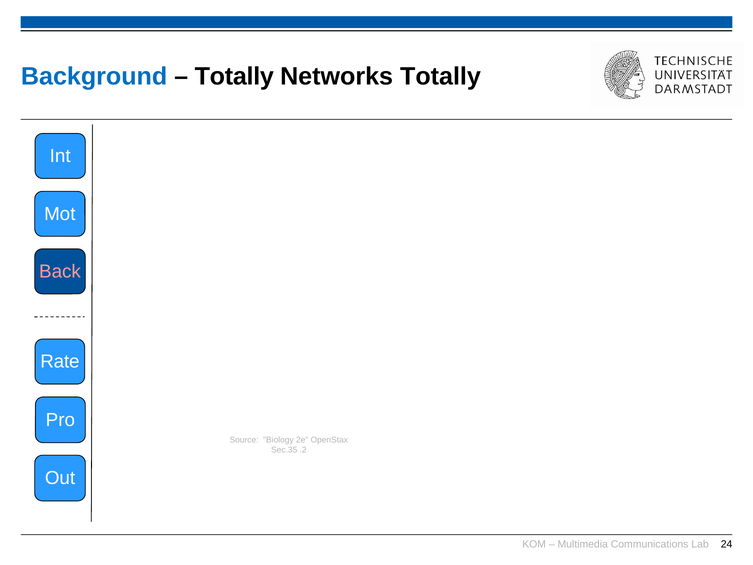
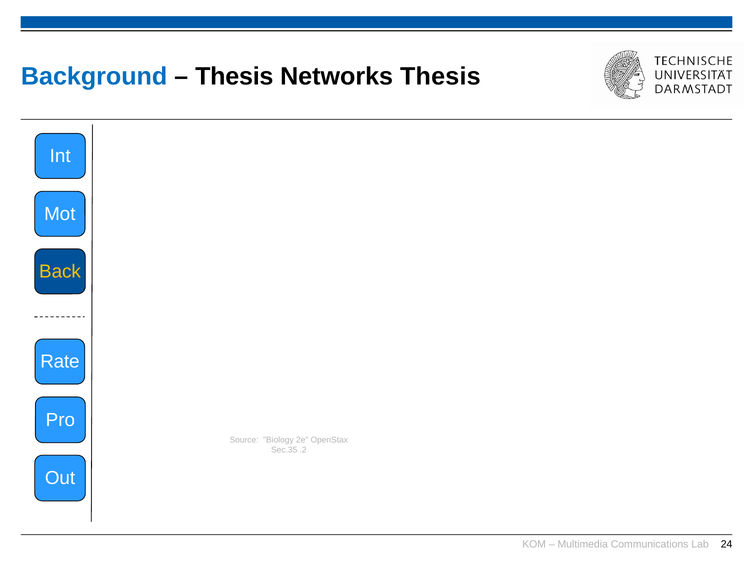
Totally: Totally -> Thesis (234, 77)
Networks Totally: Totally -> Thesis (440, 77)
Back colour: pink -> yellow (60, 271)
